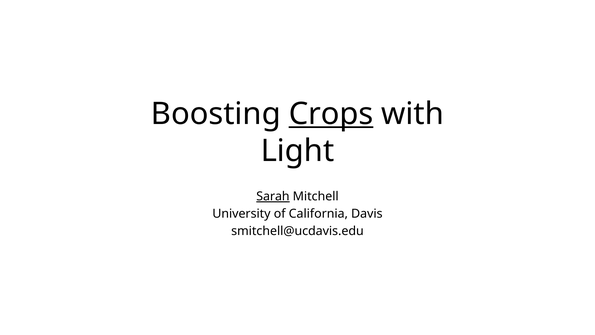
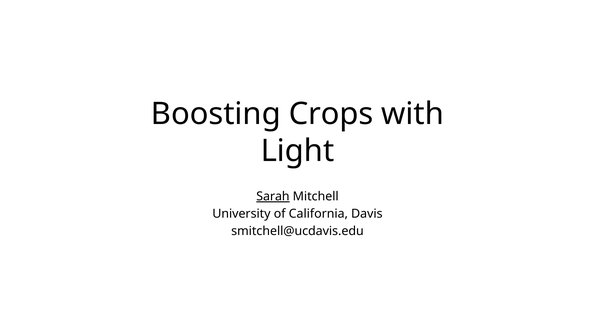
Crops underline: present -> none (331, 114)
